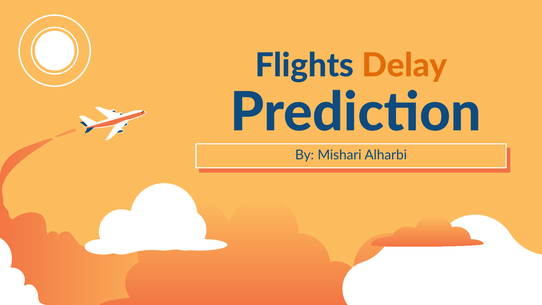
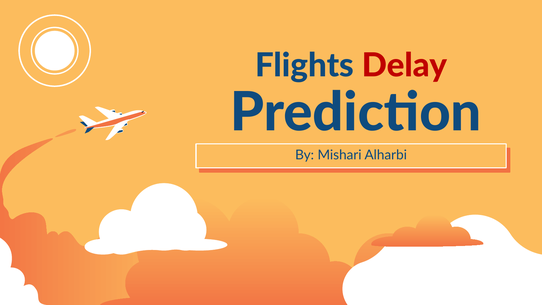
Delay colour: orange -> red (404, 66)
